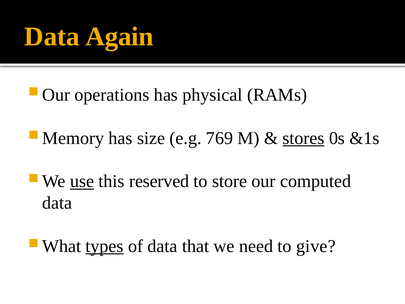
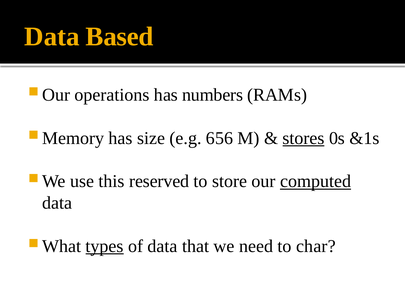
Again: Again -> Based (120, 37)
physical: physical -> numbers (213, 95)
769: 769 -> 656 (220, 138)
use underline: present -> none (82, 181)
computed underline: none -> present (316, 181)
give: give -> char (316, 246)
